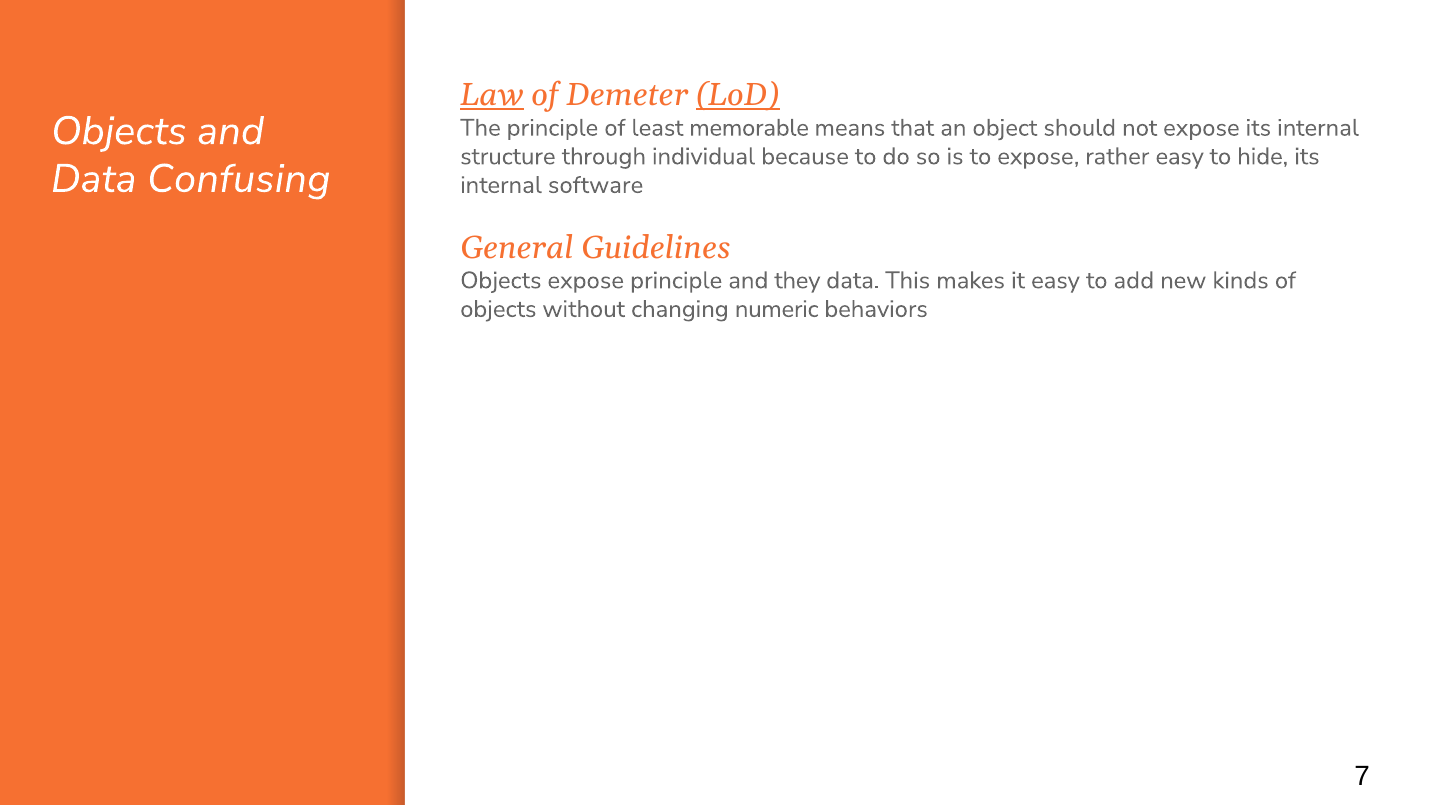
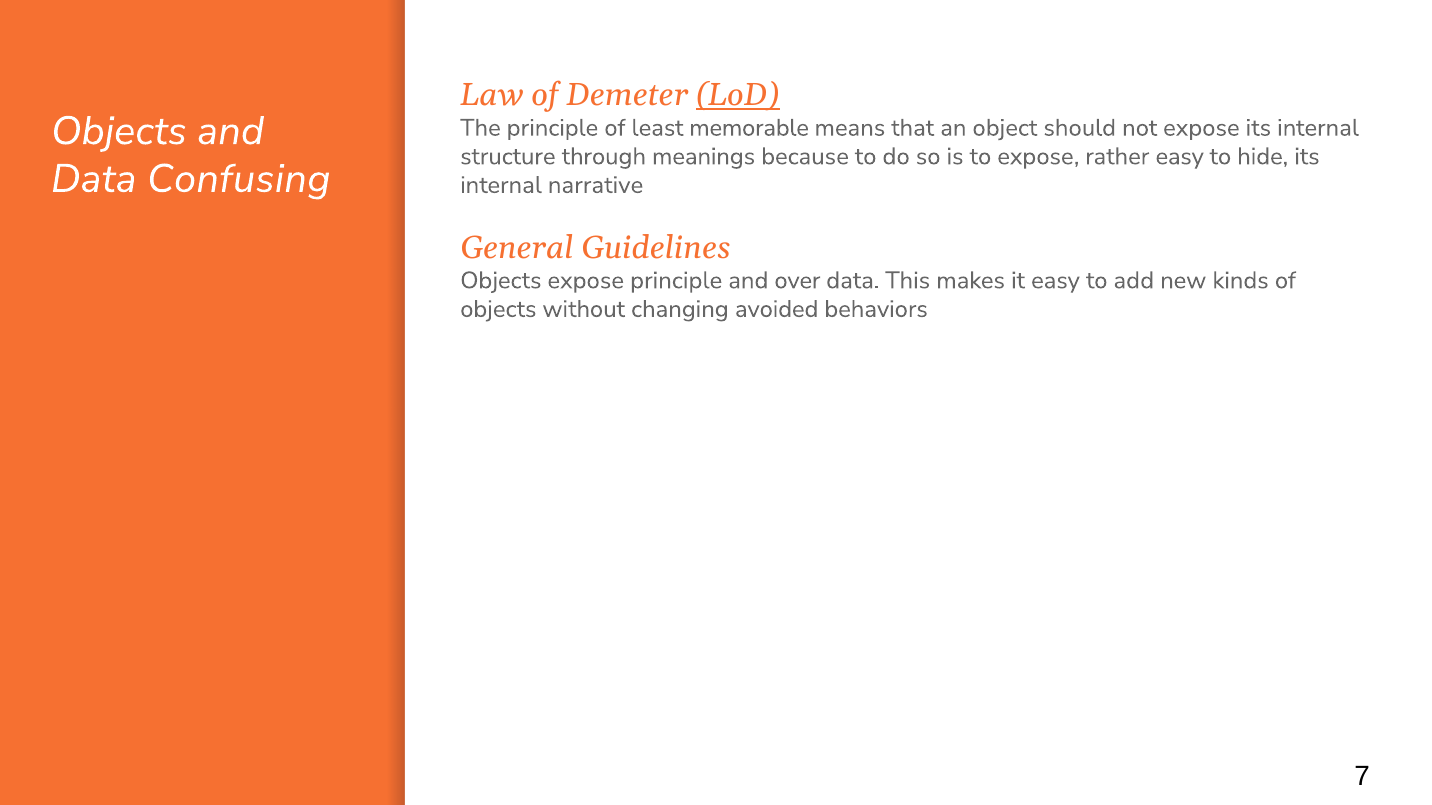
Law underline: present -> none (492, 95)
individual: individual -> meanings (704, 157)
software: software -> narrative (596, 185)
they: they -> over (797, 281)
numeric: numeric -> avoided (777, 309)
